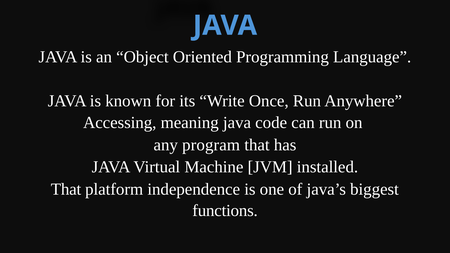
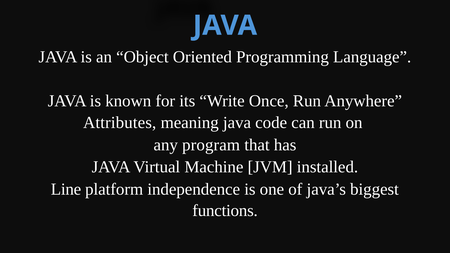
Accessing: Accessing -> Attributes (120, 123)
That: That -> Line (66, 189)
